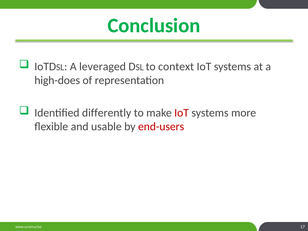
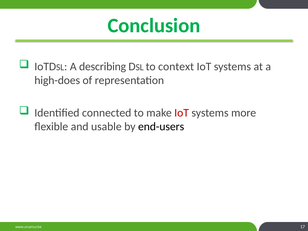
leveraged: leveraged -> describing (103, 67)
differently: differently -> connected (107, 113)
end-users colour: red -> black (161, 127)
